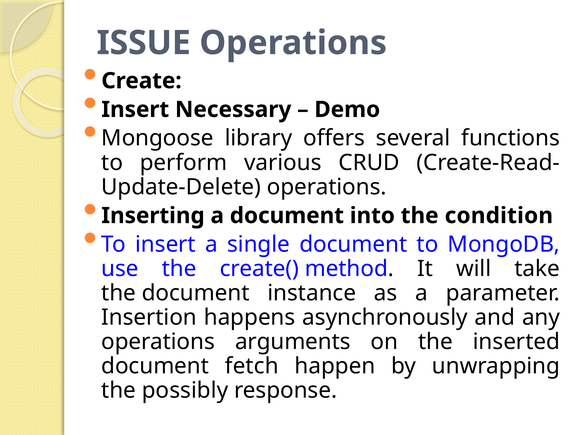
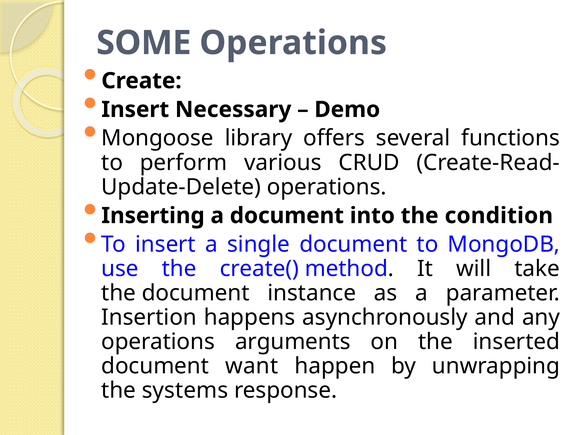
ISSUE: ISSUE -> SOME (144, 43)
fetch: fetch -> want (252, 366)
possibly: possibly -> systems (185, 390)
